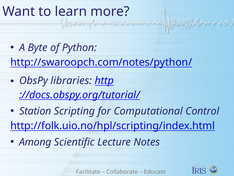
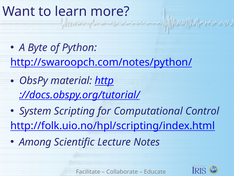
libraries: libraries -> material (71, 80)
Station: Station -> System (35, 111)
